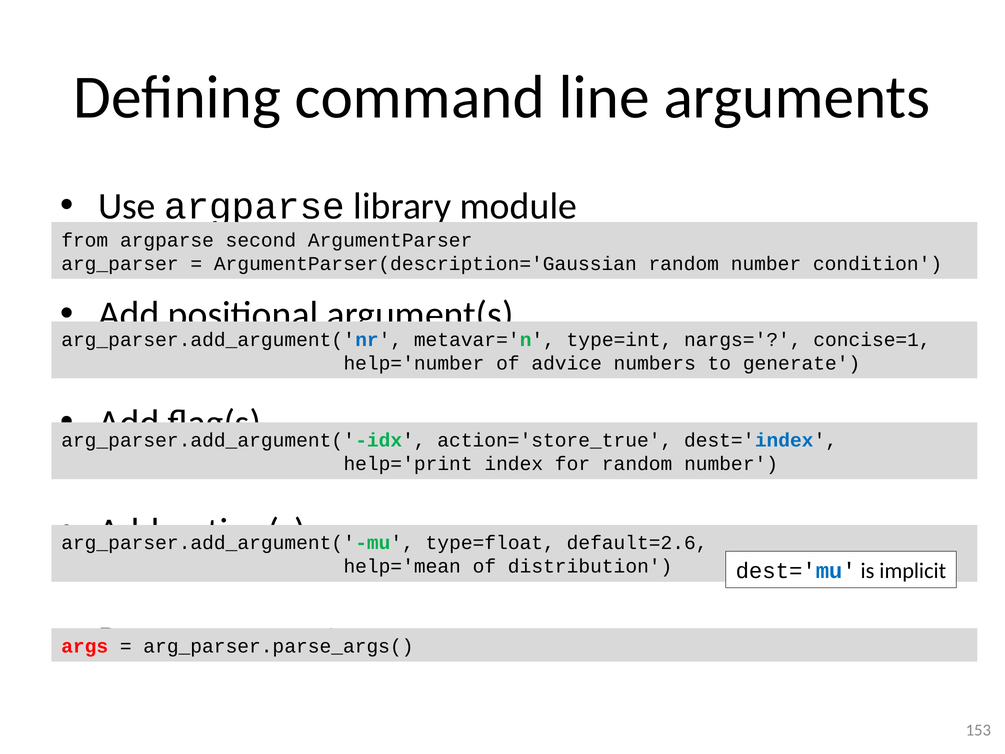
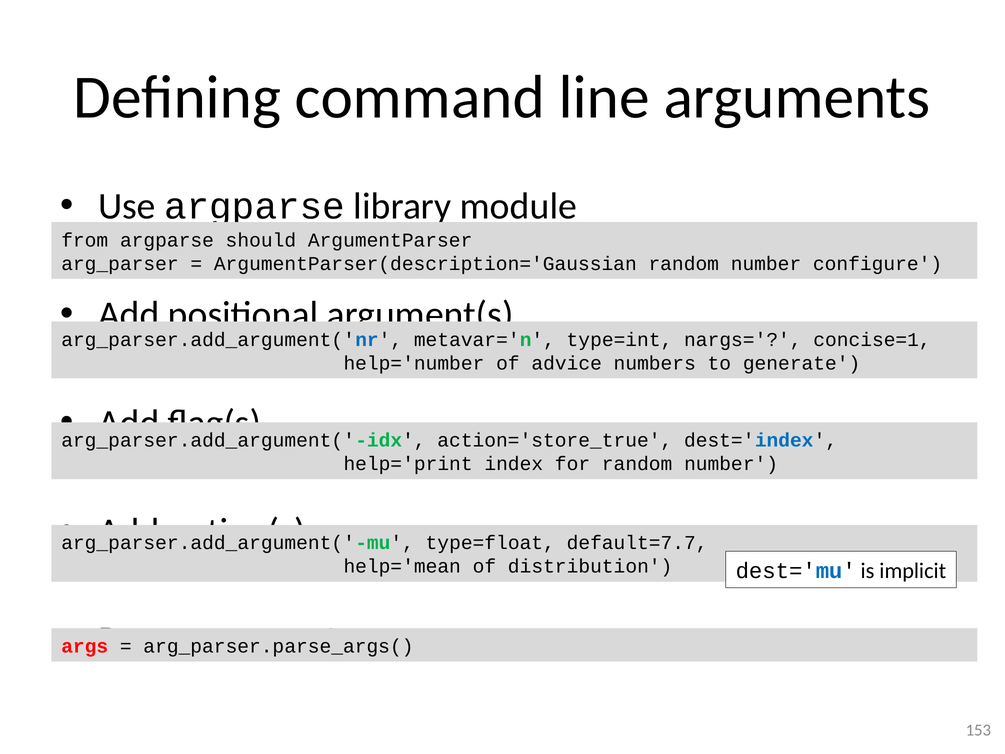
second: second -> should (261, 240)
condition: condition -> configure (878, 263)
default=2.6: default=2.6 -> default=7.7 (637, 543)
